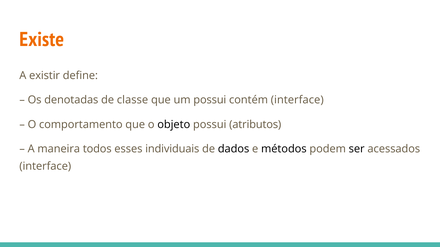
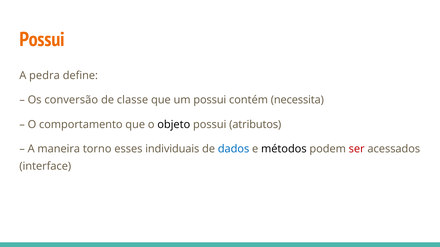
Existe: Existe -> Possui (42, 40)
existir: existir -> pedra (44, 76)
denotadas: denotadas -> conversão (71, 100)
contém interface: interface -> necessita (297, 100)
todos: todos -> torno (97, 149)
dados colour: black -> blue (234, 149)
ser colour: black -> red (357, 149)
